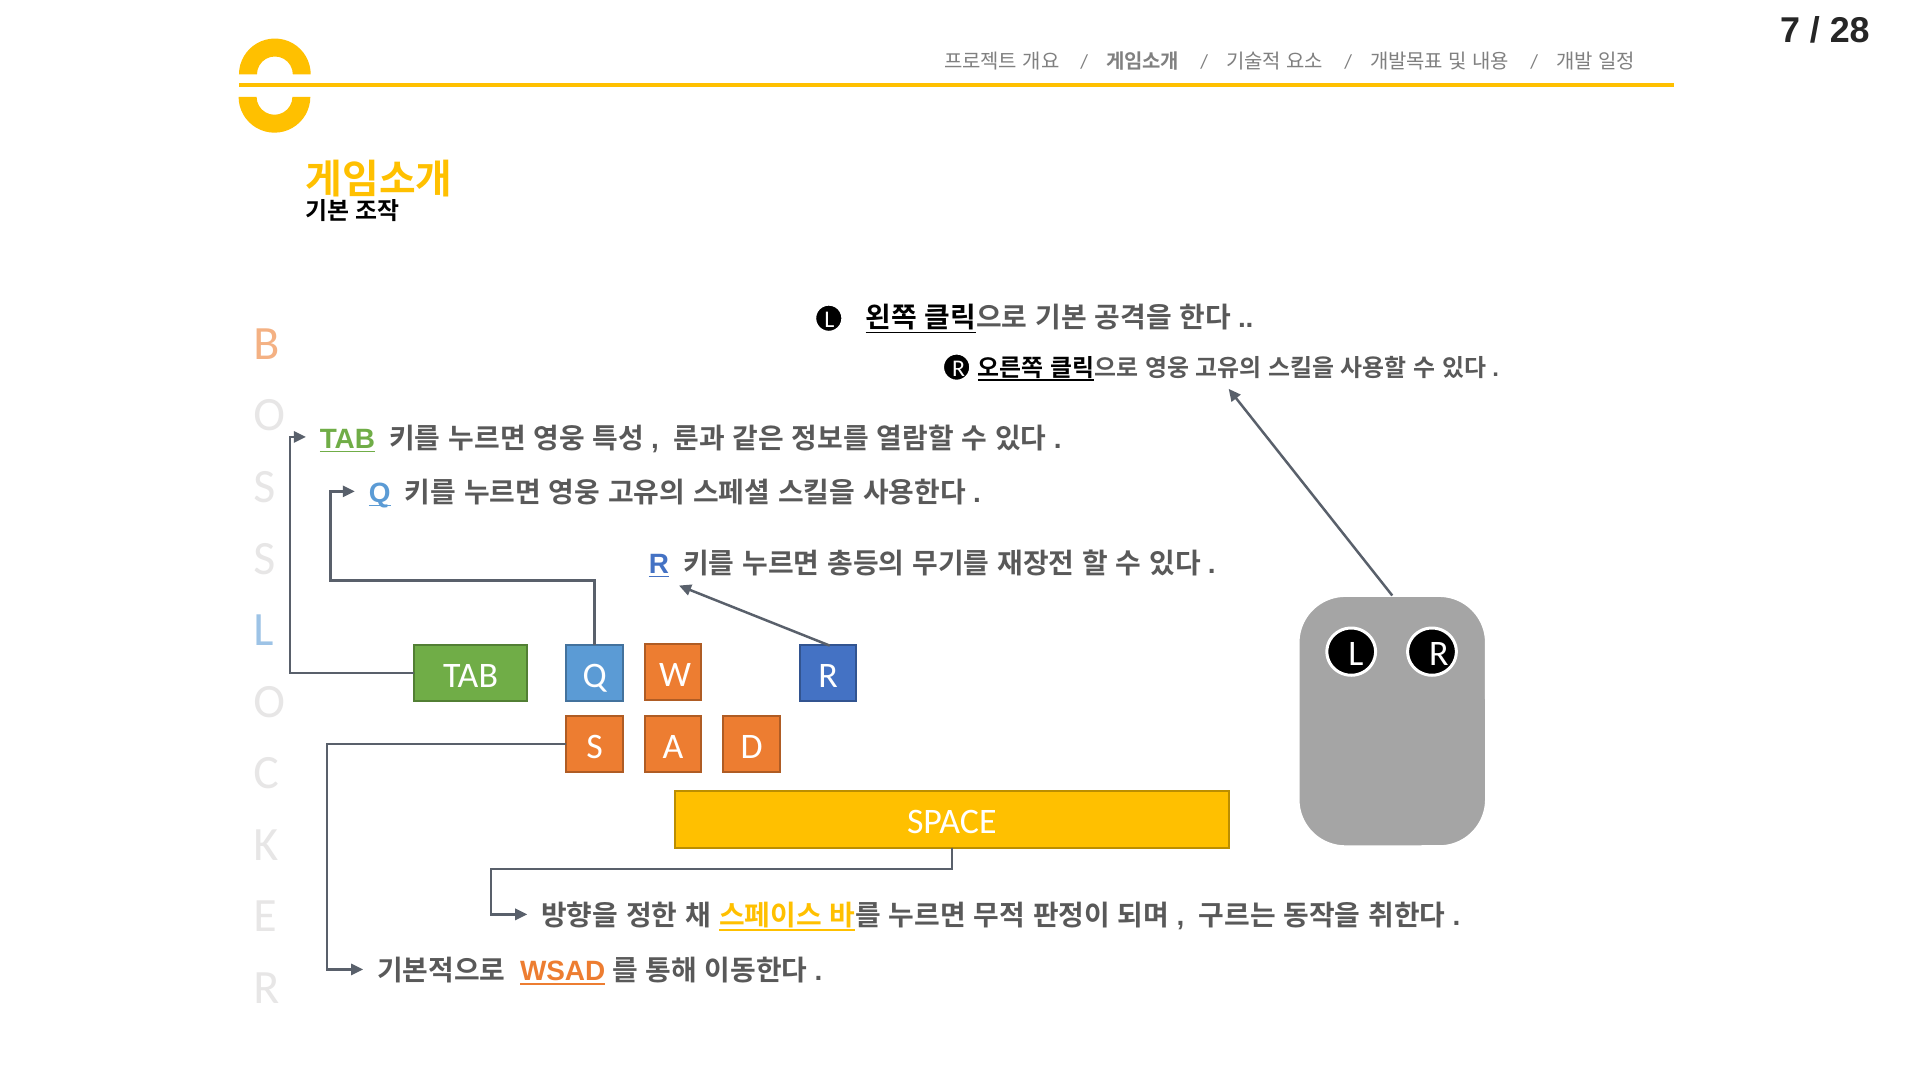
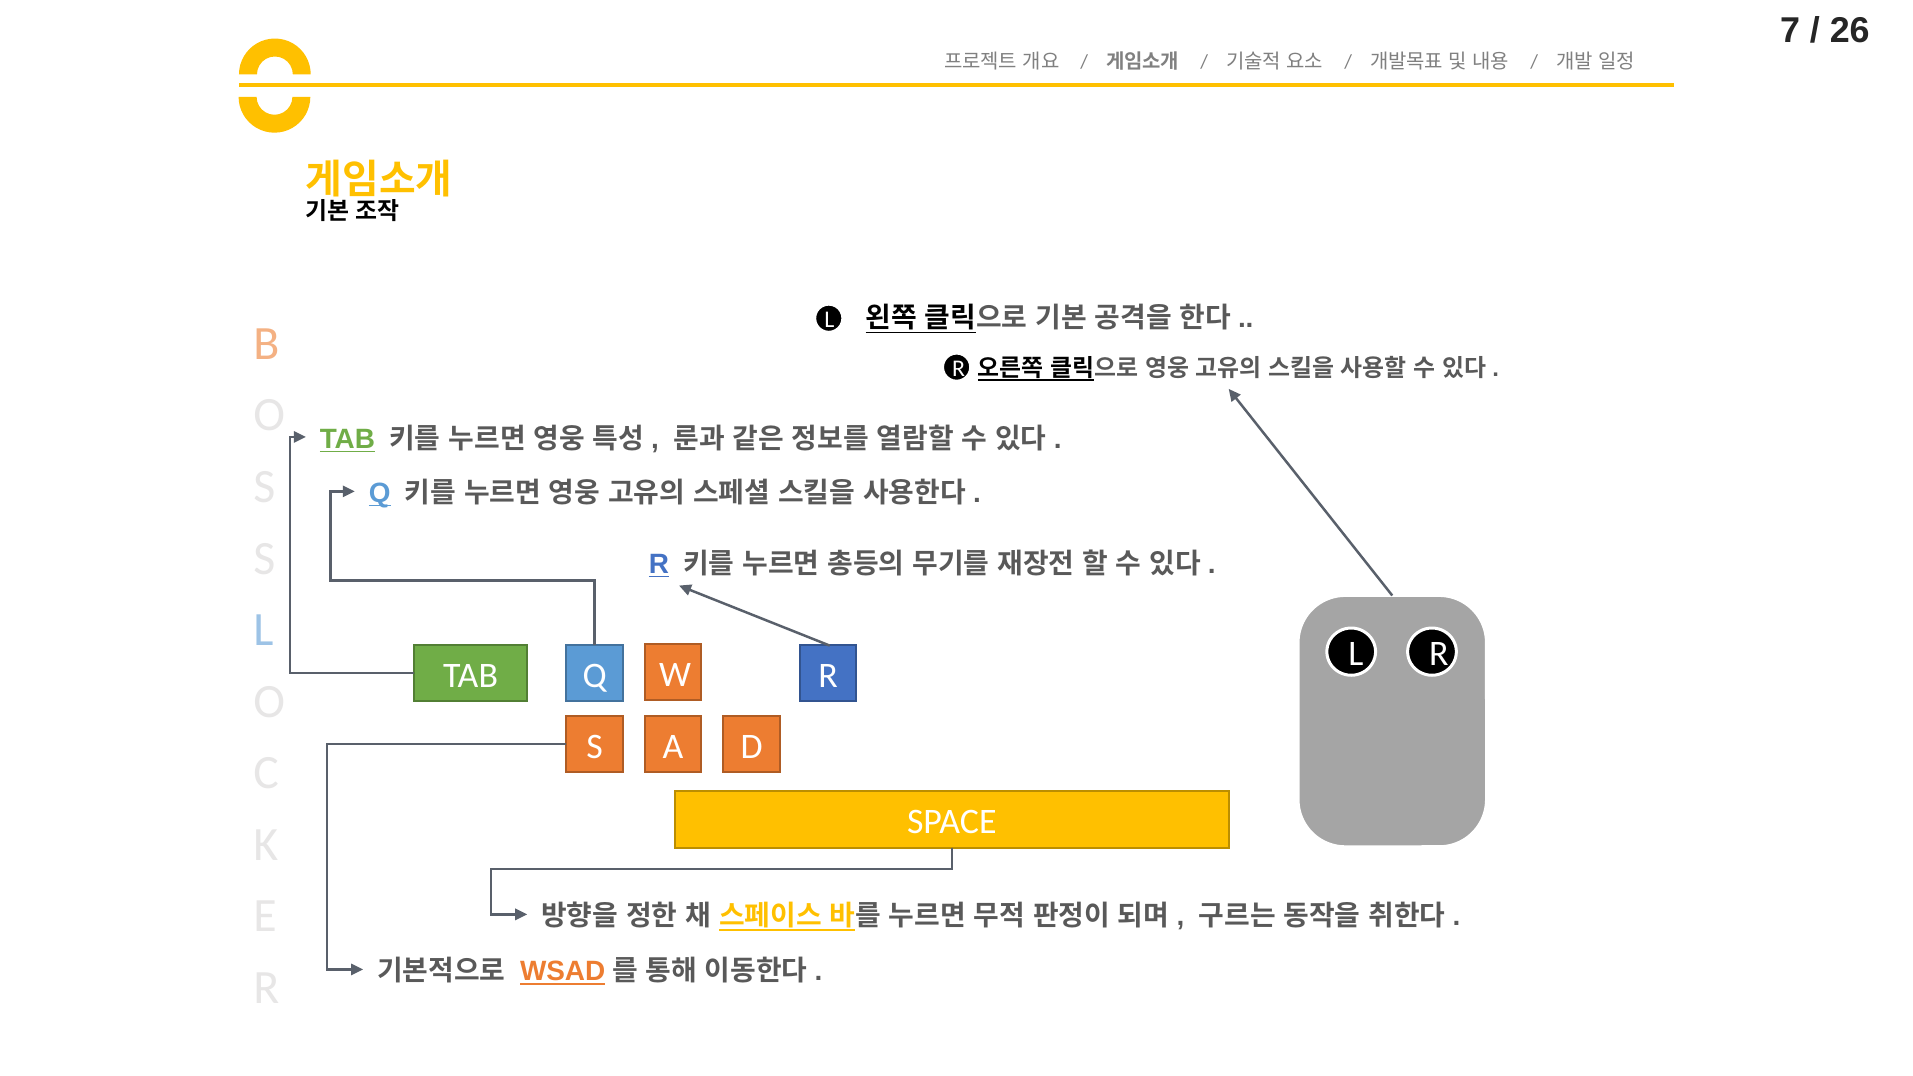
28: 28 -> 26 (1850, 31)
